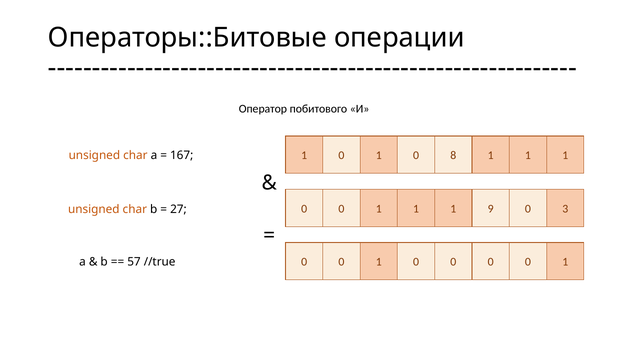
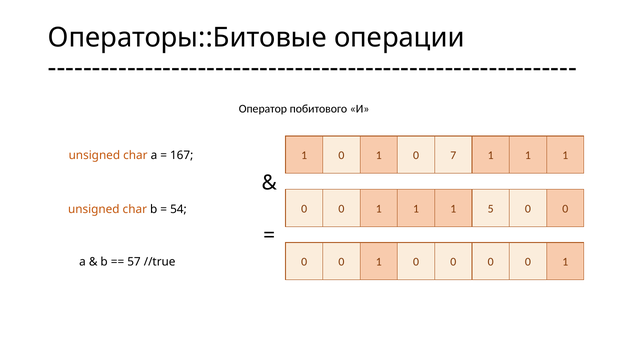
8: 8 -> 7 (453, 155)
9: 9 -> 5 (491, 209)
3: 3 -> 0 (565, 209)
27: 27 -> 54 (178, 209)
